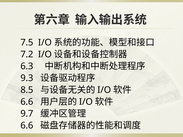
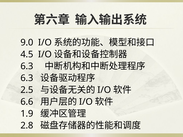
7.5: 7.5 -> 9.0 (27, 43)
7.2: 7.2 -> 4.5 (27, 54)
9.3: 9.3 -> 6.3 (27, 78)
8.5: 8.5 -> 2.5 (27, 90)
9.7: 9.7 -> 1.9 (27, 114)
6.6: 6.6 -> 2.8 (27, 126)
